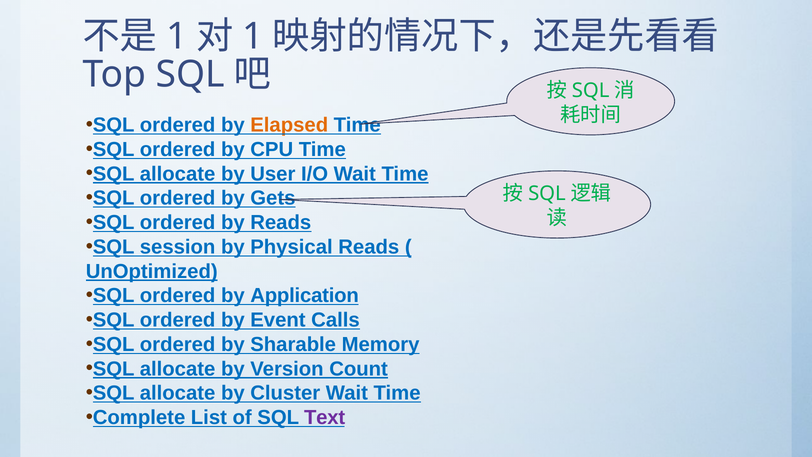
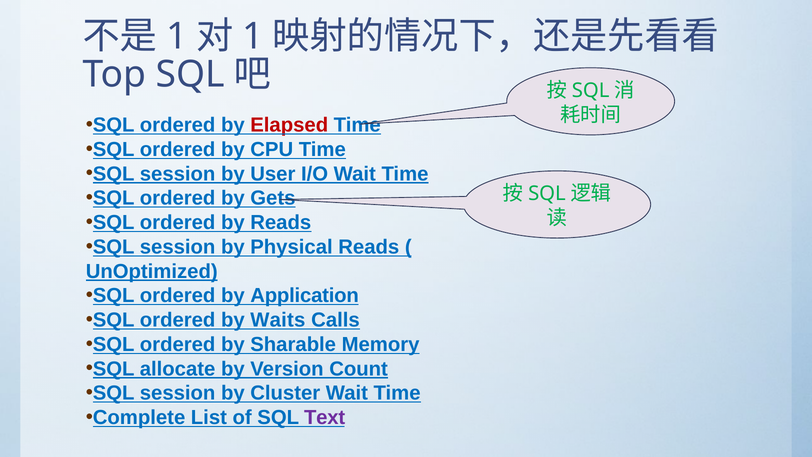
Elapsed colour: orange -> red (289, 125)
allocate: allocate -> session (178, 174)
Event: Event -> Waits (278, 320)
allocate: allocate -> session (178, 393)
